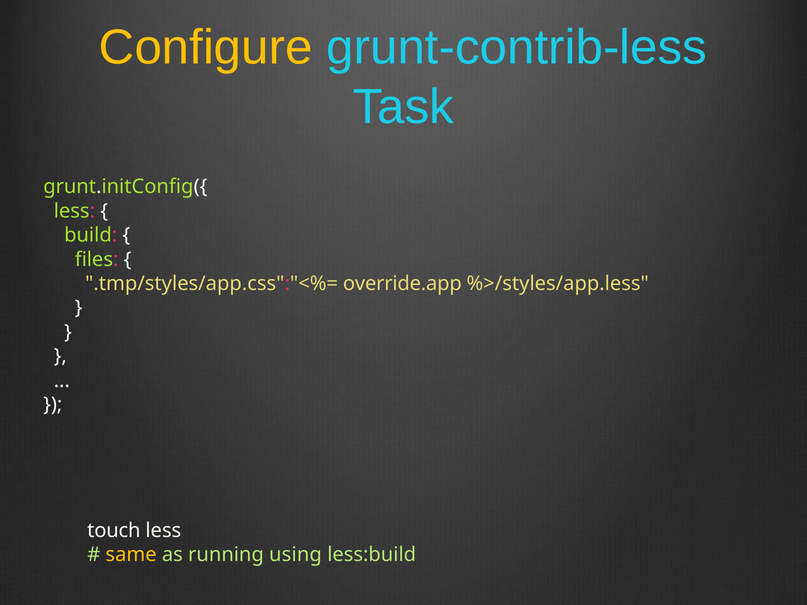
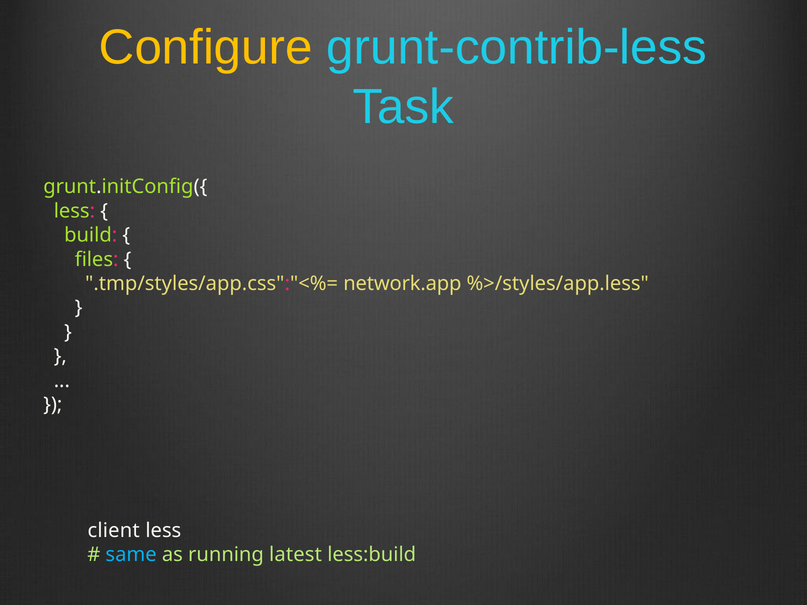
override.app: override.app -> network.app (402, 284)
touch: touch -> client (114, 531)
same colour: yellow -> light blue (131, 555)
using: using -> latest (296, 555)
